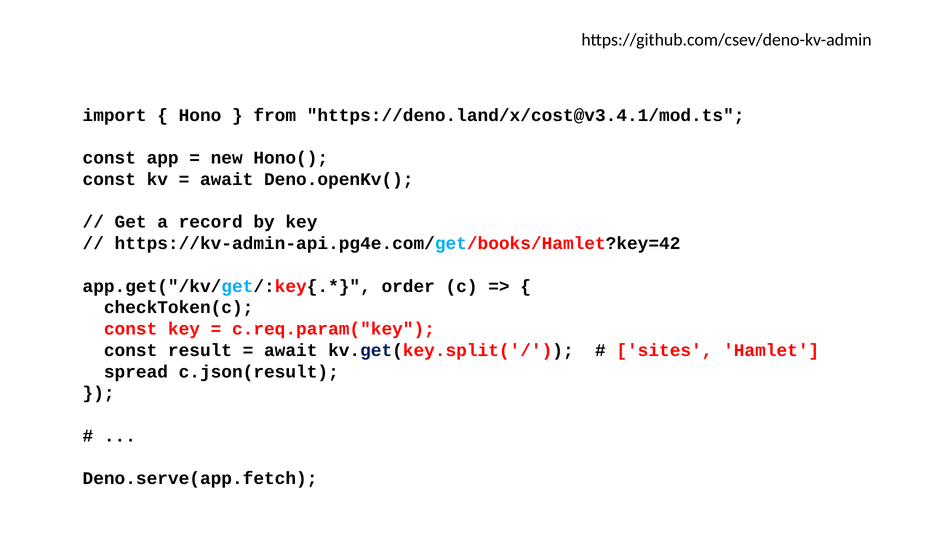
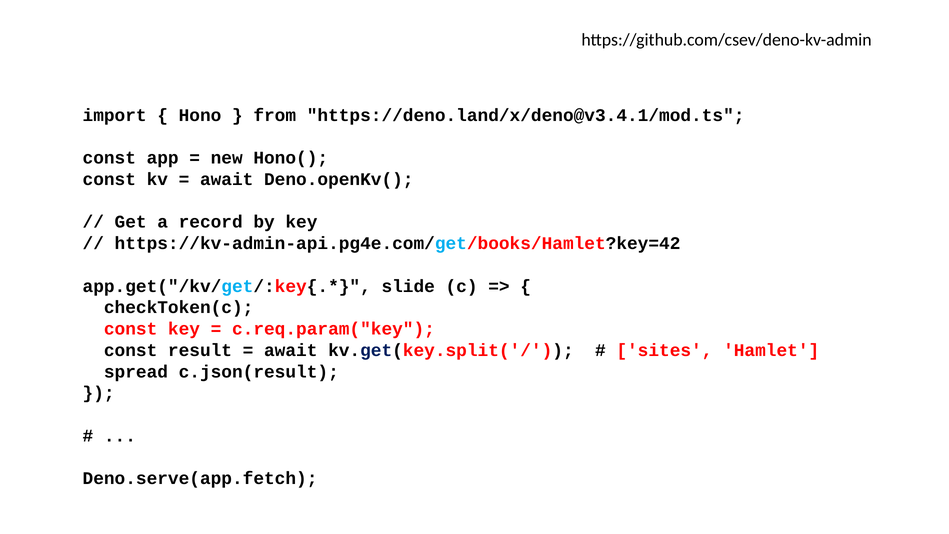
https://deno.land/x/cost@v3.4.1/mod.ts: https://deno.land/x/cost@v3.4.1/mod.ts -> https://deno.land/x/deno@v3.4.1/mod.ts (526, 115)
order: order -> slide (408, 286)
